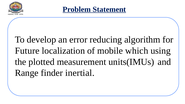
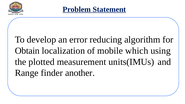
Future: Future -> Obtain (27, 51)
inertial: inertial -> another (80, 73)
